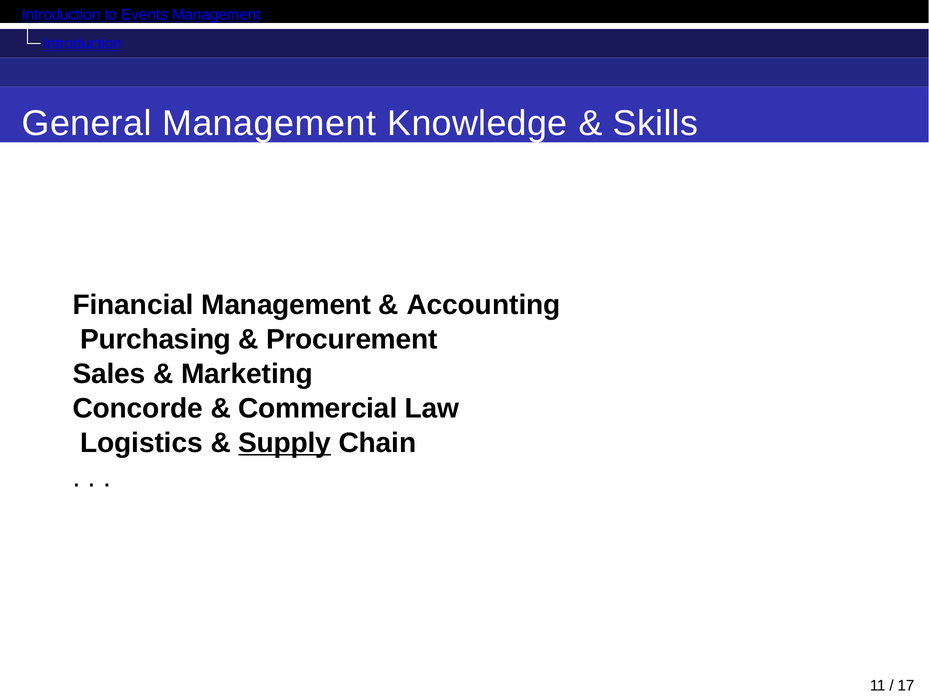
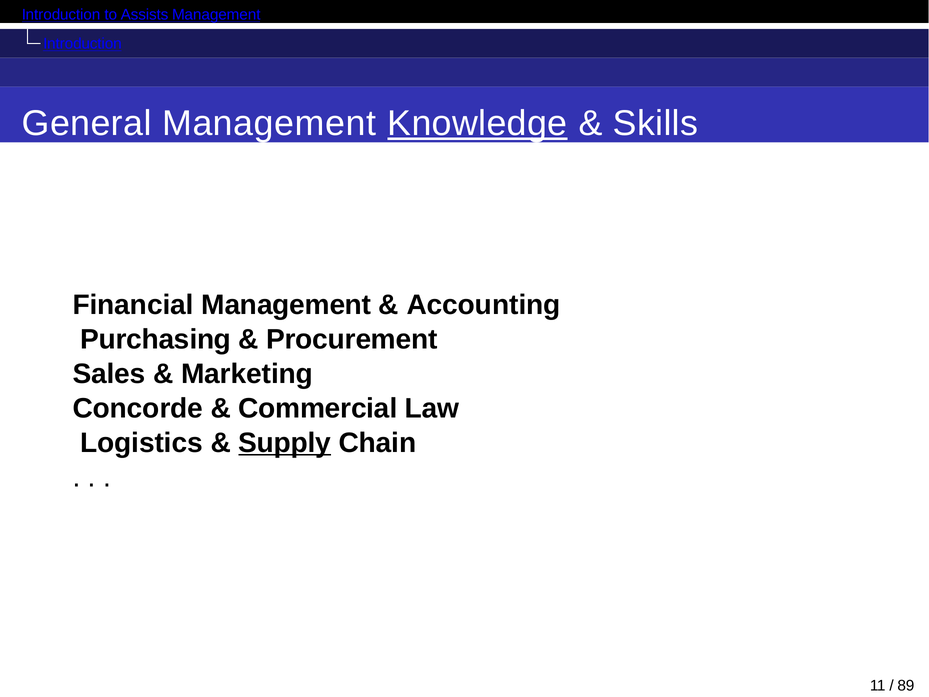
Events: Events -> Assists (145, 15)
Knowledge underline: none -> present (477, 123)
17: 17 -> 89 (906, 686)
